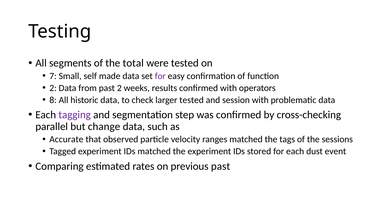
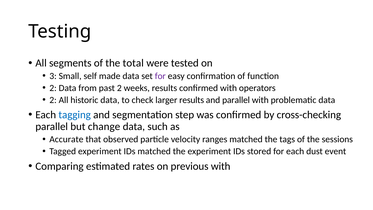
7: 7 -> 3 (53, 76)
8: 8 -> 2 (53, 100)
larger tested: tested -> results (192, 100)
and session: session -> parallel (236, 100)
tagging colour: purple -> blue (75, 115)
previous past: past -> with (221, 166)
